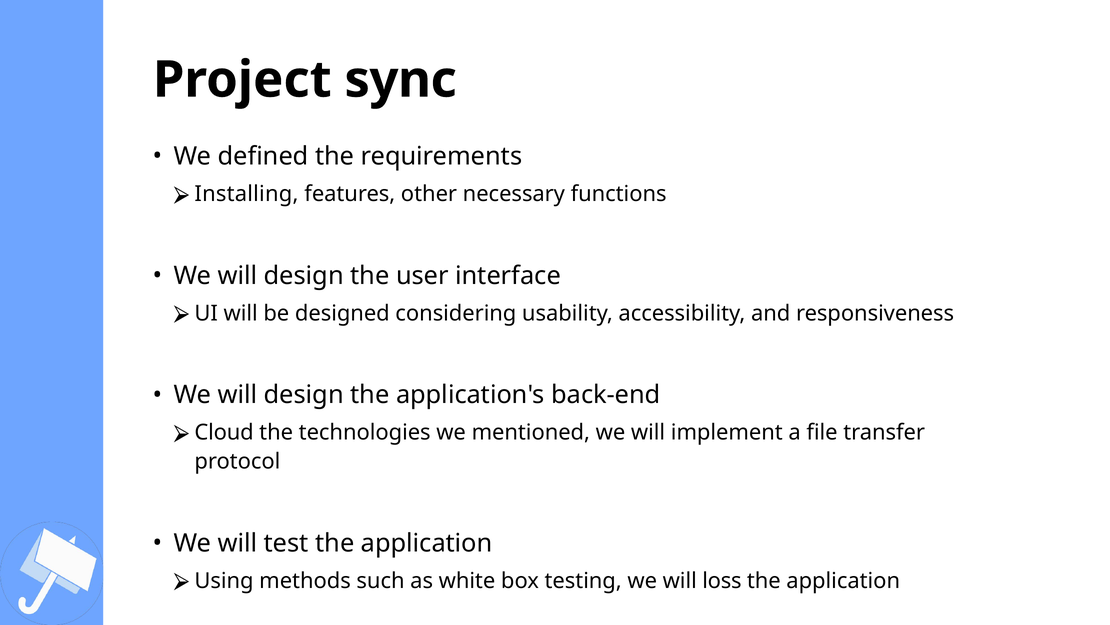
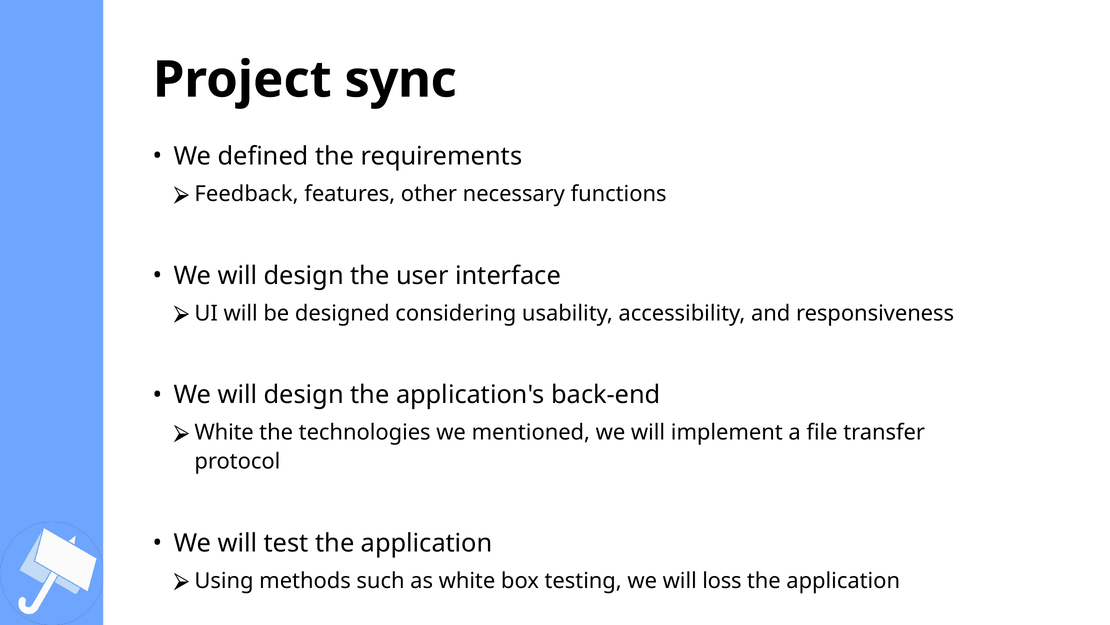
Installing: Installing -> Feedback (247, 194)
Cloud: Cloud -> White (224, 432)
